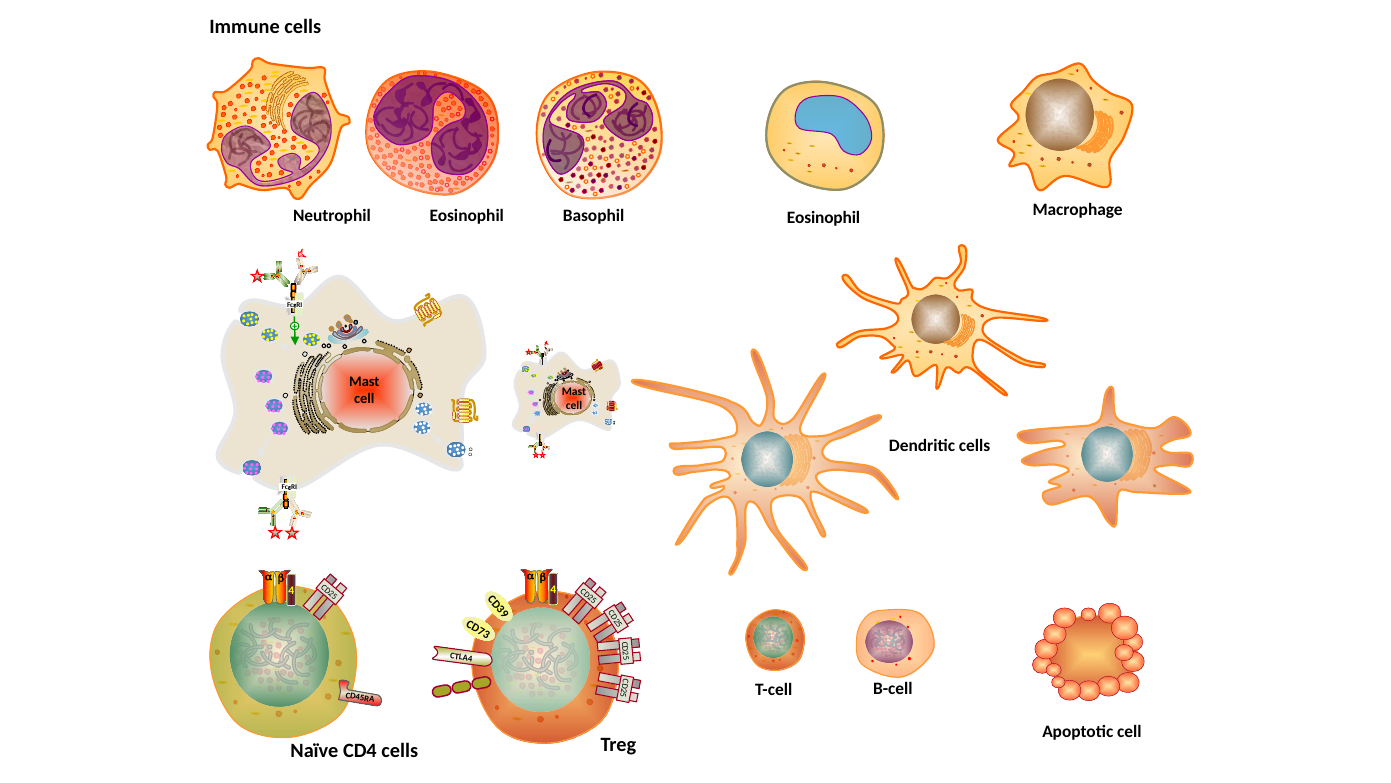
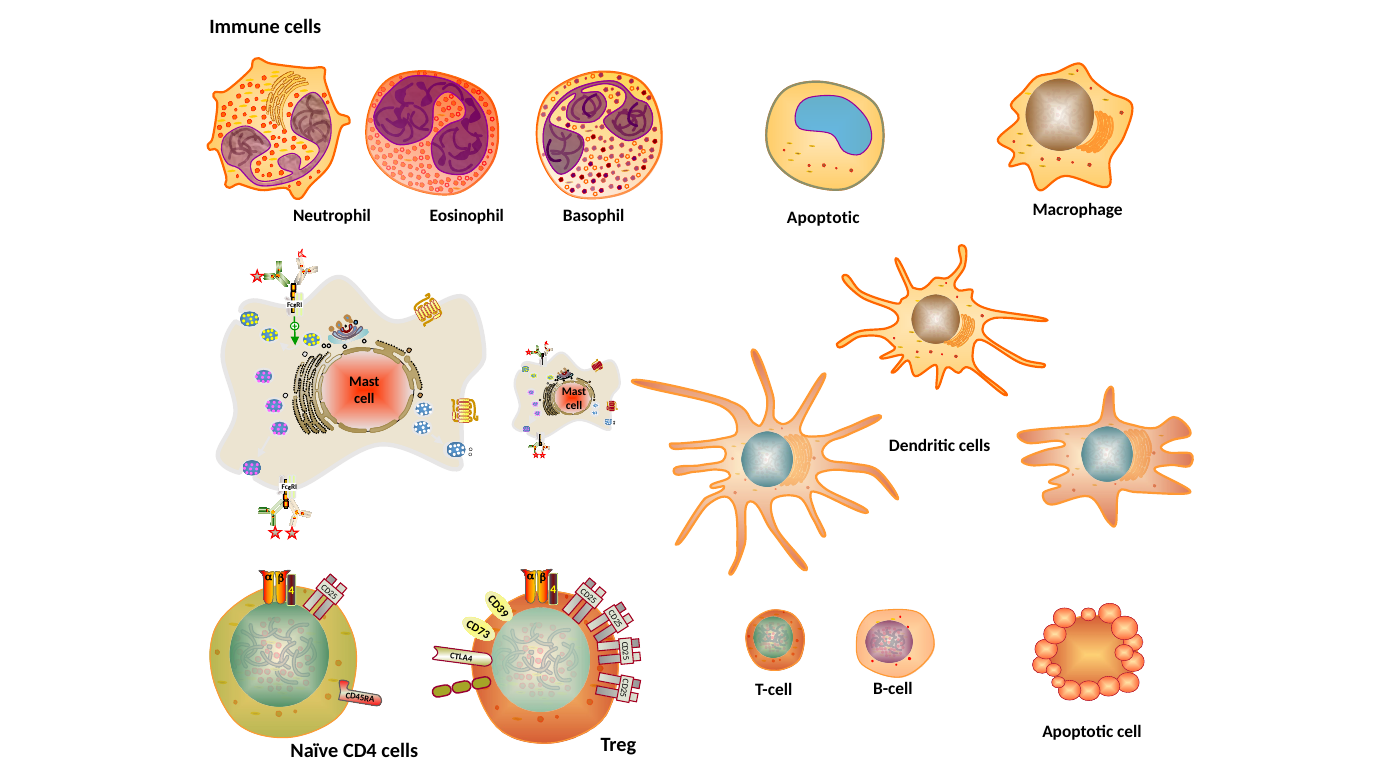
Eosinophil: Eosinophil -> Apoptotic (823, 218)
